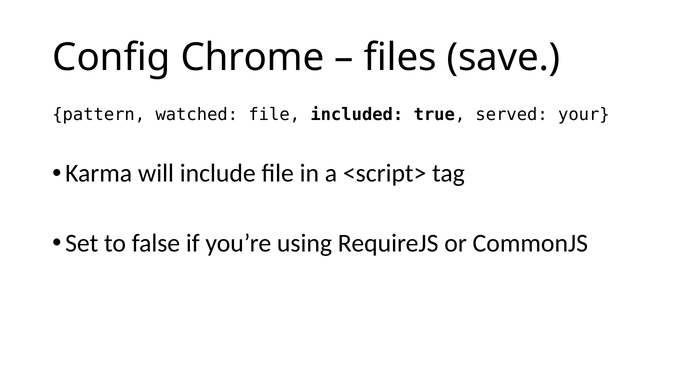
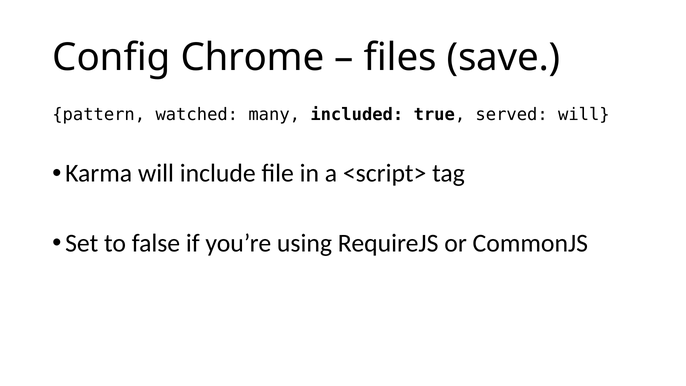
watched file: file -> many (274, 114)
served your: your -> will (584, 114)
